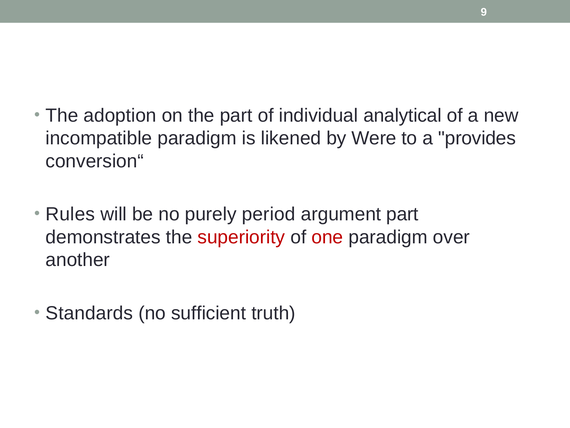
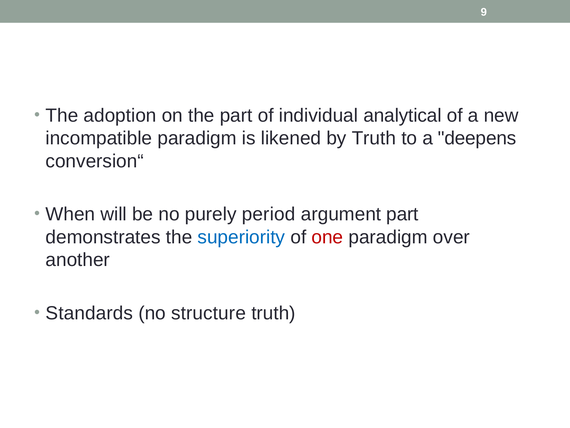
by Were: Were -> Truth (374, 138)
provides: provides -> deepens (477, 138)
Rules: Rules -> When (70, 214)
superiority colour: red -> blue (241, 237)
sufficient: sufficient -> structure (209, 313)
